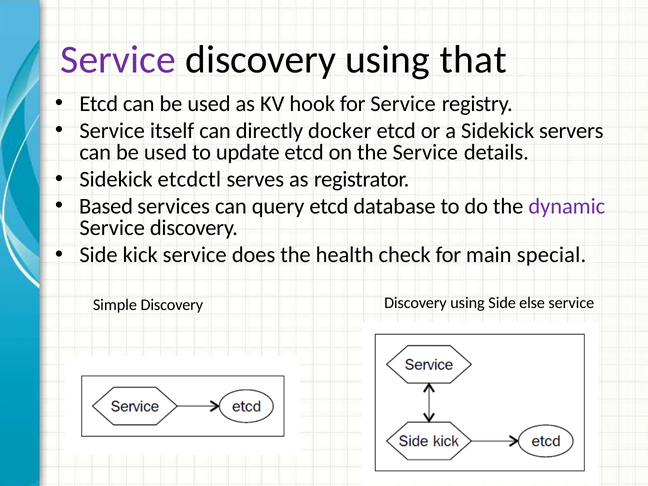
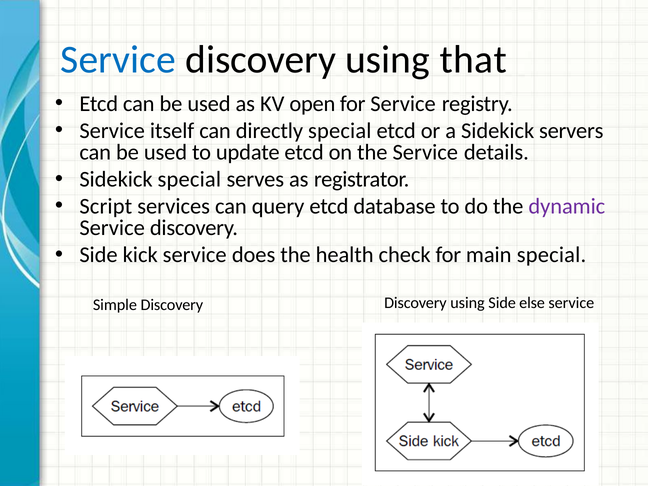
Service colour: purple -> blue (118, 60)
hook: hook -> open (312, 104)
directly docker: docker -> special (340, 131)
Sidekick etcdctl: etcdctl -> special (189, 179)
Based: Based -> Script (106, 206)
